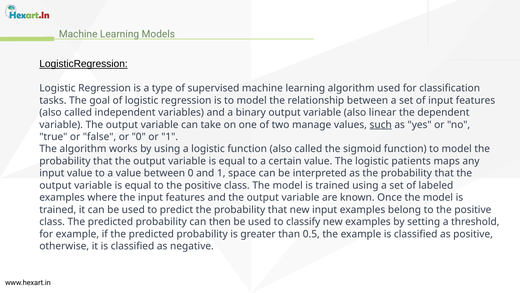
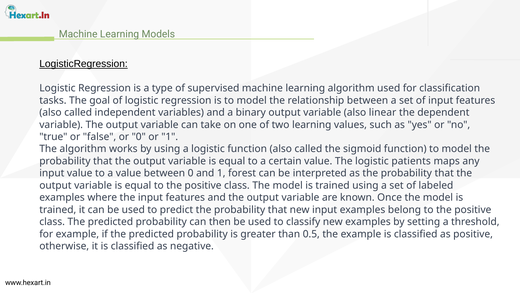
two manage: manage -> learning (312, 124)
such underline: present -> none (381, 124)
space: space -> forest (242, 173)
